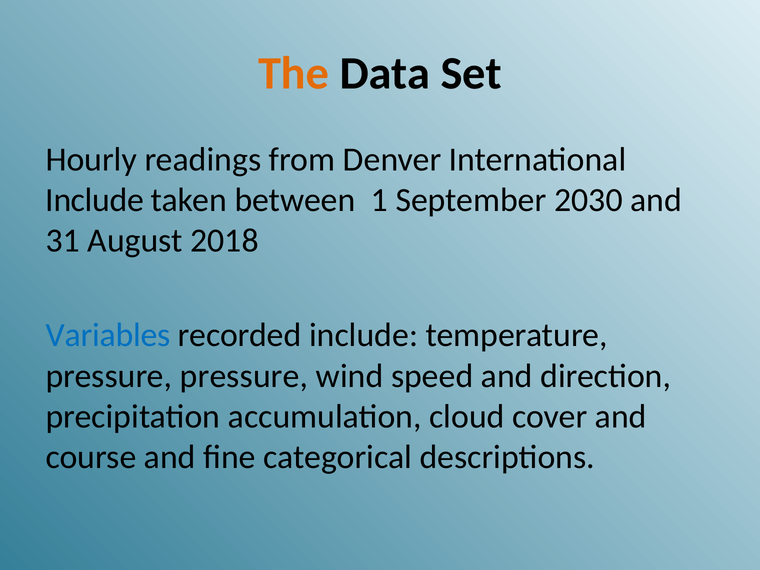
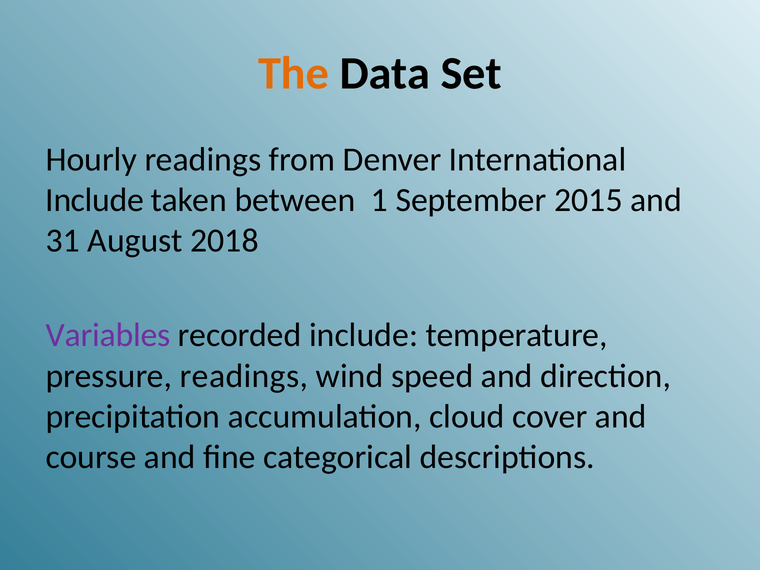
2030: 2030 -> 2015 (588, 200)
Variables colour: blue -> purple (108, 335)
pressure pressure: pressure -> readings (244, 376)
